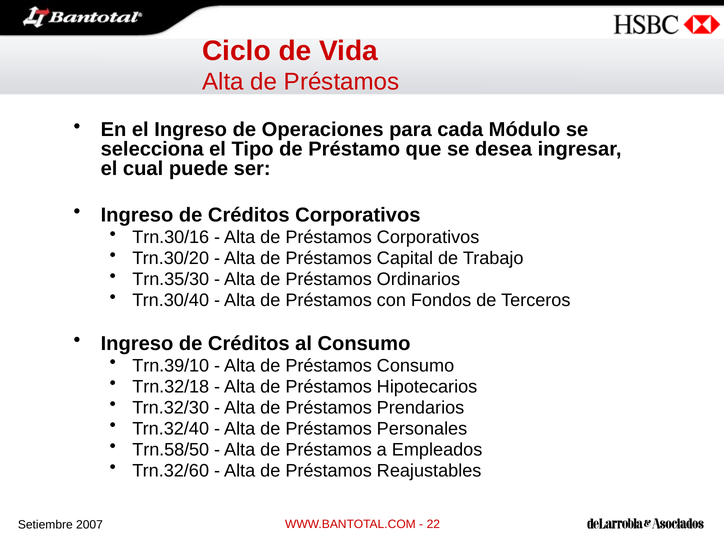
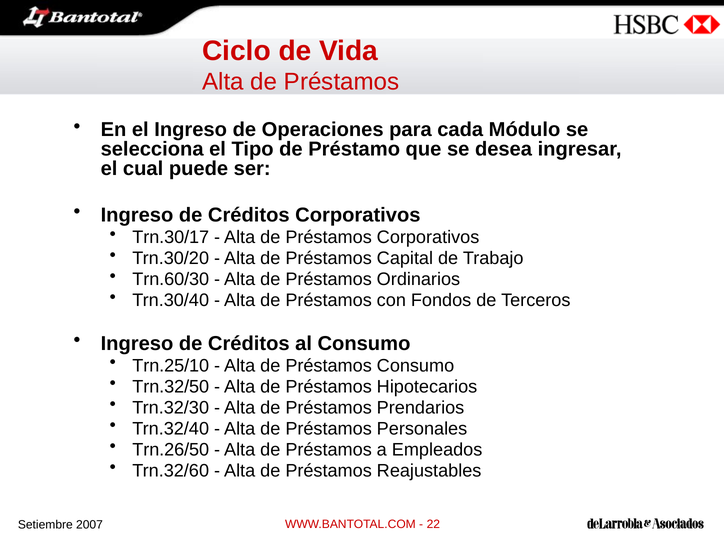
Trn.30/16: Trn.30/16 -> Trn.30/17 (171, 237)
Trn.35/30: Trn.35/30 -> Trn.60/30 (171, 279)
Trn.39/10: Trn.39/10 -> Trn.25/10 (171, 366)
Trn.32/18: Trn.32/18 -> Trn.32/50 (171, 387)
Trn.58/50: Trn.58/50 -> Trn.26/50 (171, 450)
